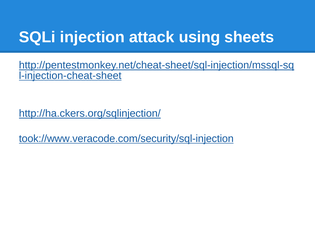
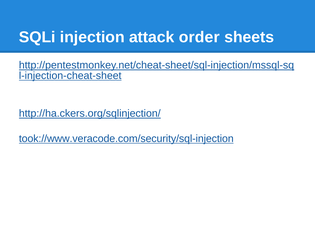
using: using -> order (199, 37)
